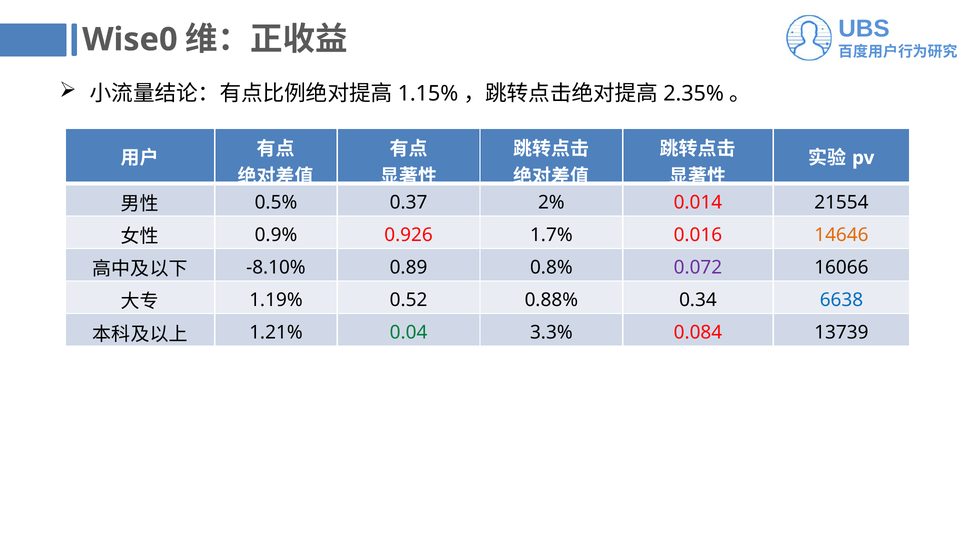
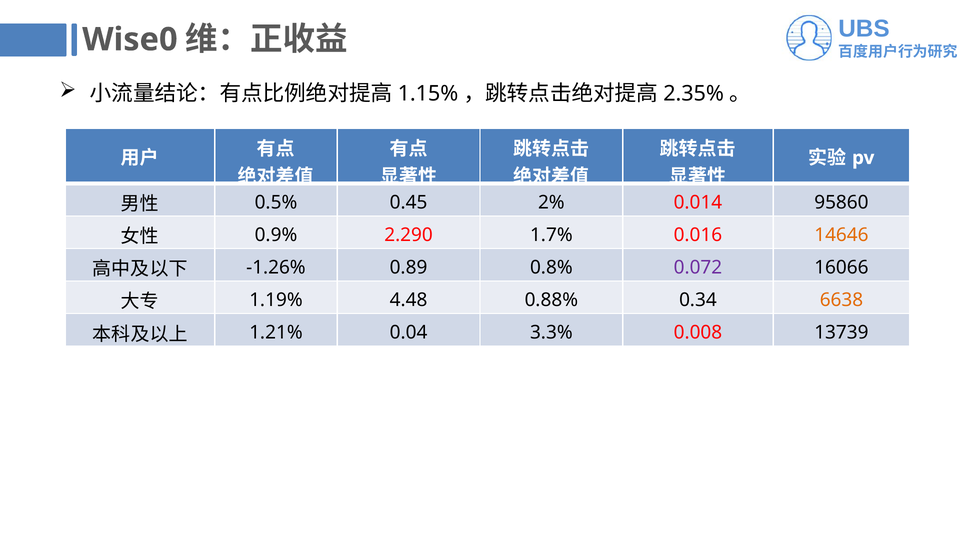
0.37: 0.37 -> 0.45 (409, 203)
21554: 21554 -> 95860 (841, 203)
0.926: 0.926 -> 2.290 (409, 235)
-8.10%: -8.10% -> -1.26% (276, 268)
0.52: 0.52 -> 4.48 (409, 300)
6638 colour: blue -> orange (841, 300)
0.04 colour: green -> black (409, 333)
0.084: 0.084 -> 0.008 (698, 333)
